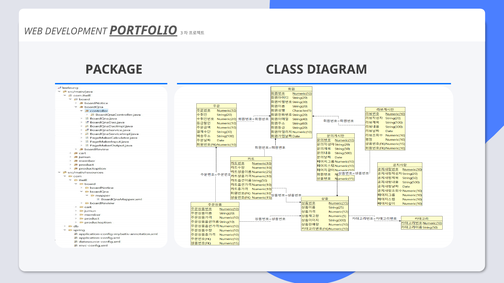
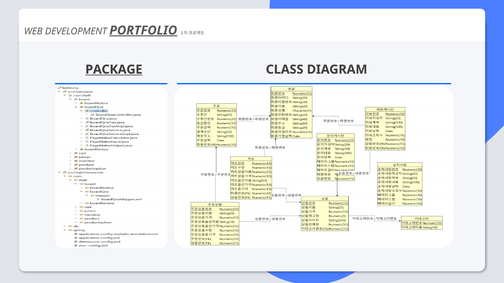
PACKAGE underline: none -> present (114, 70)
